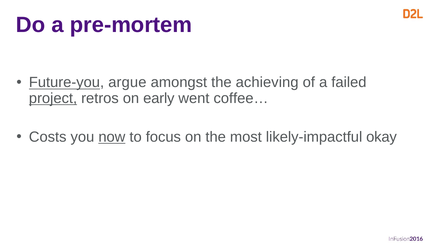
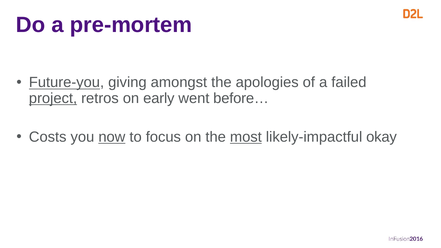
argue: argue -> giving (127, 82)
achieving: achieving -> apologies (267, 82)
coffee…: coffee… -> before… (241, 98)
most underline: none -> present (246, 137)
